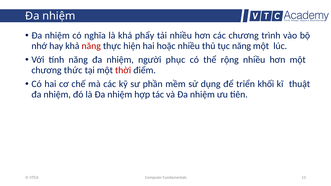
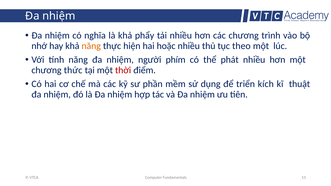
năng colour: red -> orange (91, 46)
tục năng: năng -> theo (241, 46)
phục: phục -> phím (176, 60)
rộng: rộng -> phát (230, 60)
khối: khối -> kích (266, 84)
